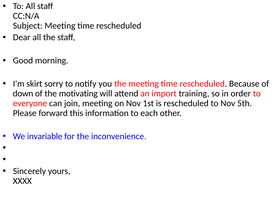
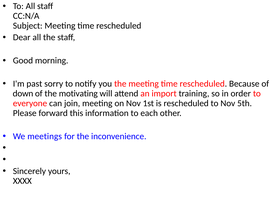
skirt: skirt -> past (34, 84)
invariable: invariable -> meetings (45, 136)
